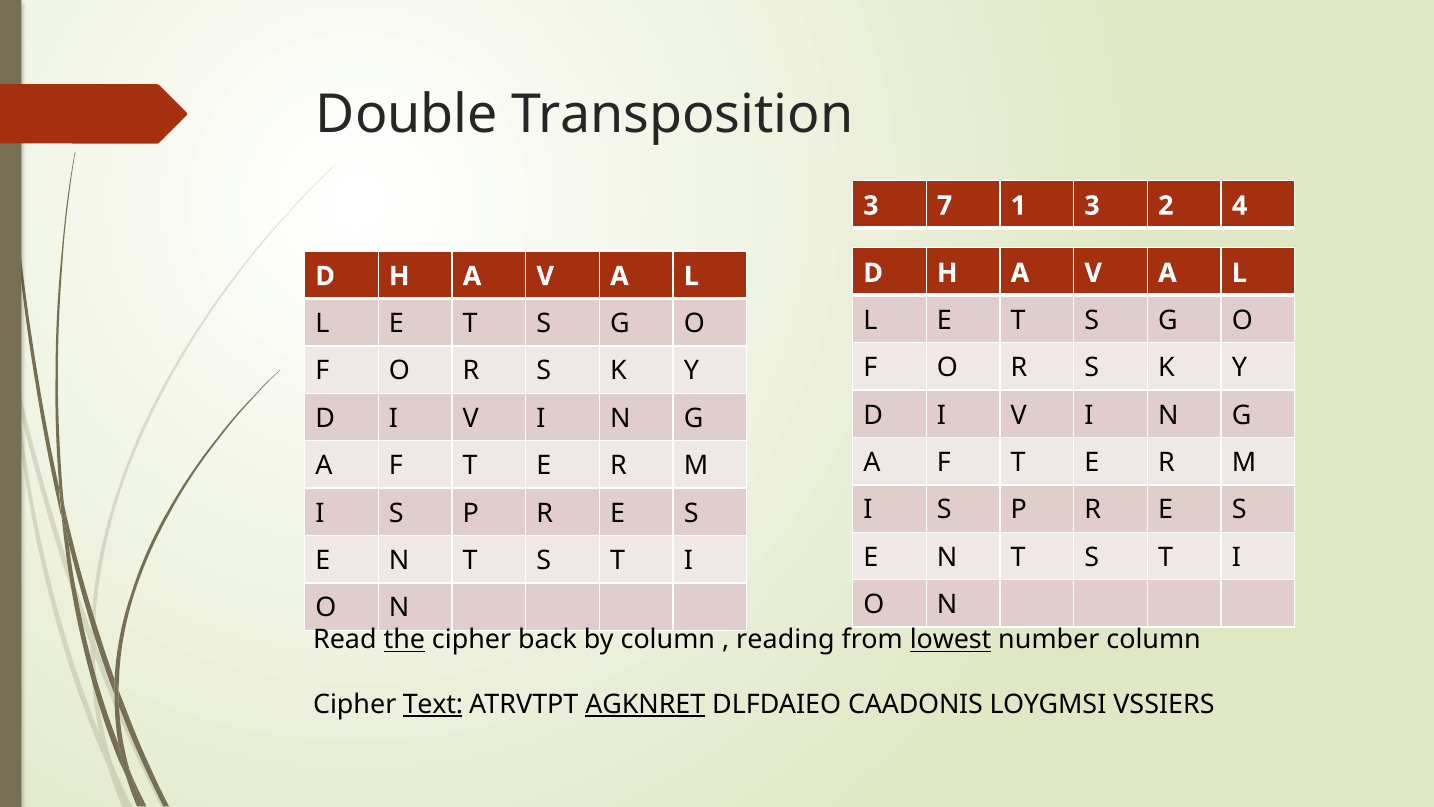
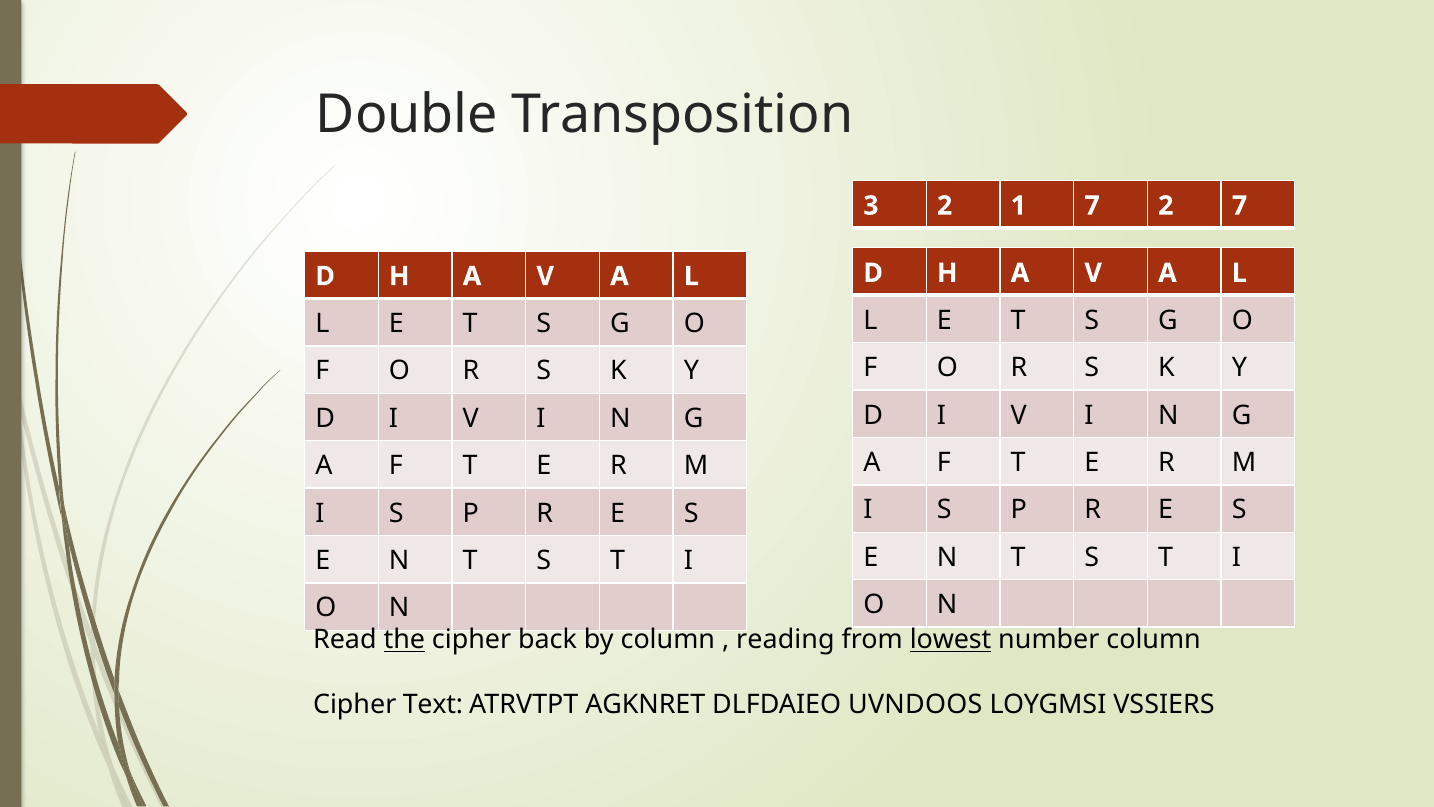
3 7: 7 -> 2 (945, 206)
1 3: 3 -> 7 (1092, 206)
2 4: 4 -> 7 (1240, 206)
Text underline: present -> none (433, 704)
AGKNRET underline: present -> none (645, 704)
CAADONIS: CAADONIS -> UVNDOOS (915, 704)
